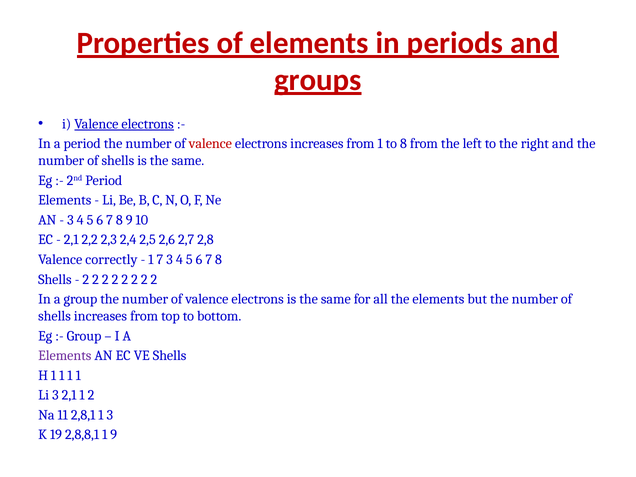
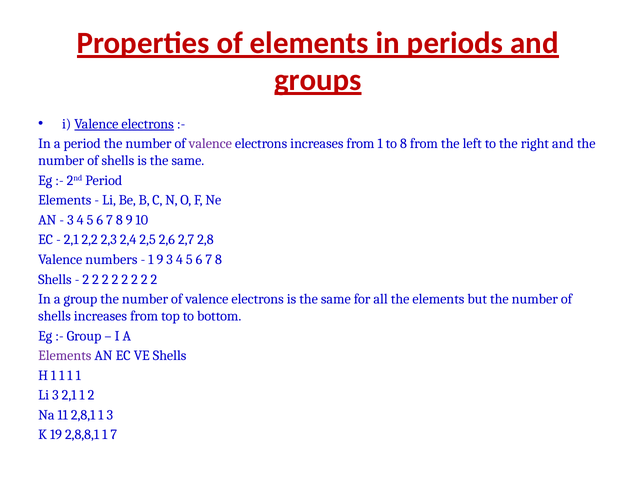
valence colour: red -> purple (210, 144)
correctly: correctly -> numbers (111, 260)
1 7: 7 -> 9 (160, 260)
1 9: 9 -> 7 (114, 435)
